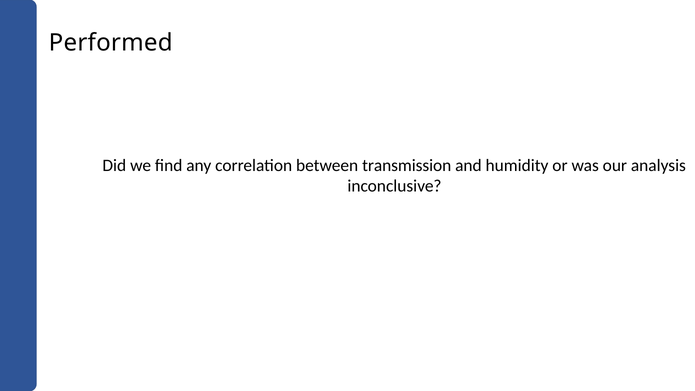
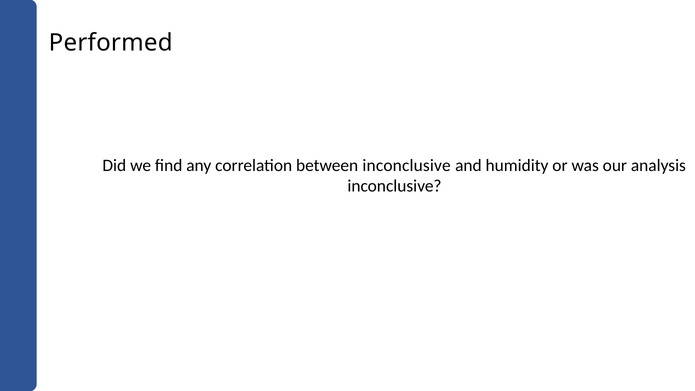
between transmission: transmission -> inconclusive (407, 165)
